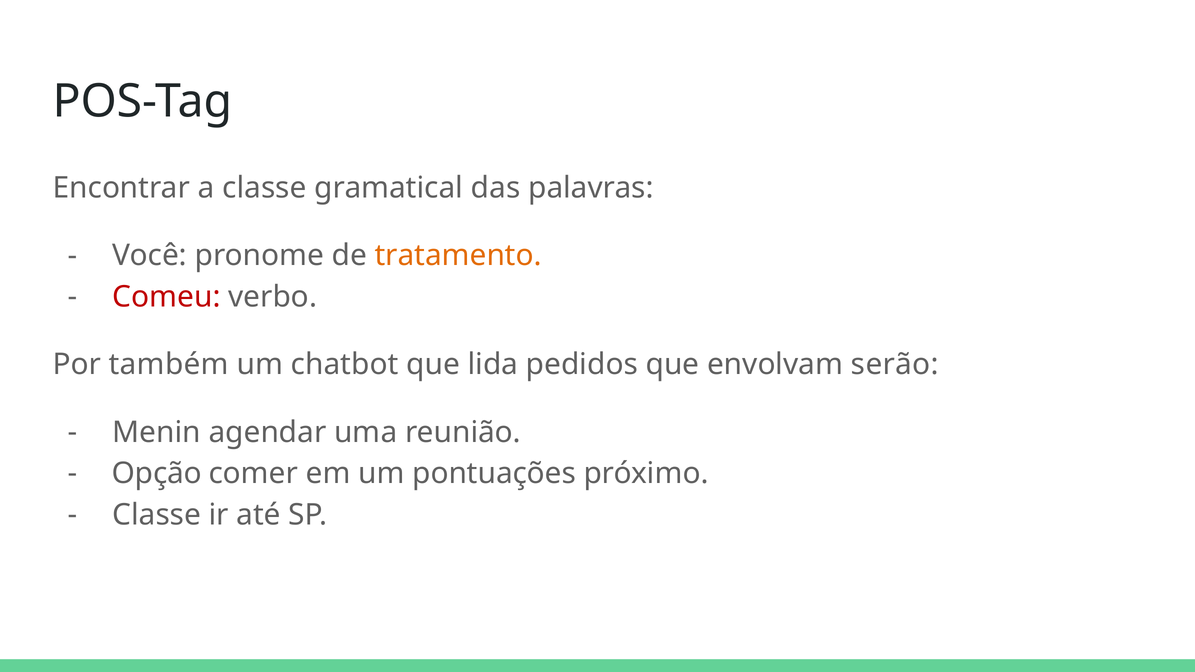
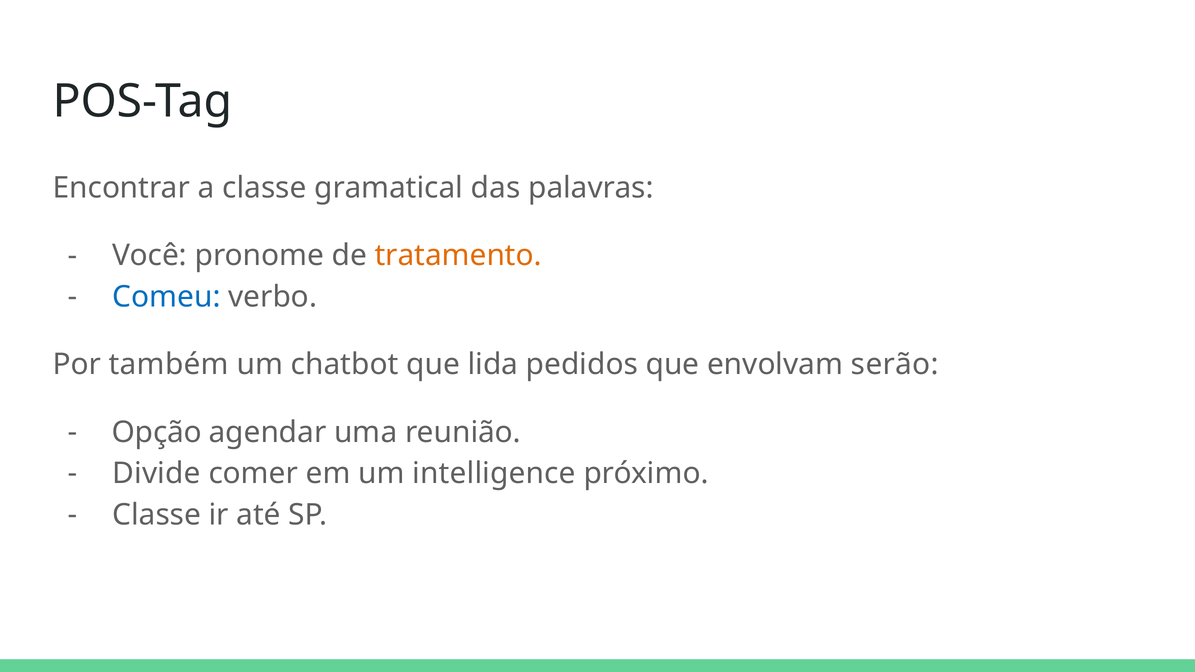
Comeu colour: red -> blue (166, 297)
Menin: Menin -> Opção (157, 432)
Opção: Opção -> Divide (157, 474)
pontuações: pontuações -> intelligence (494, 474)
